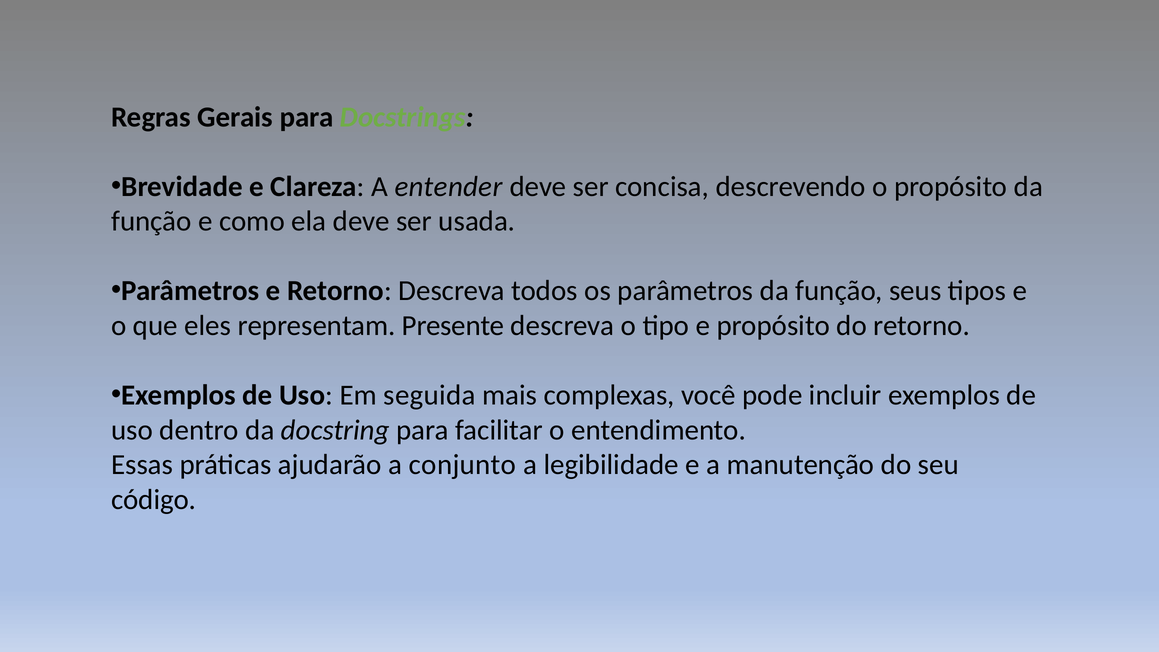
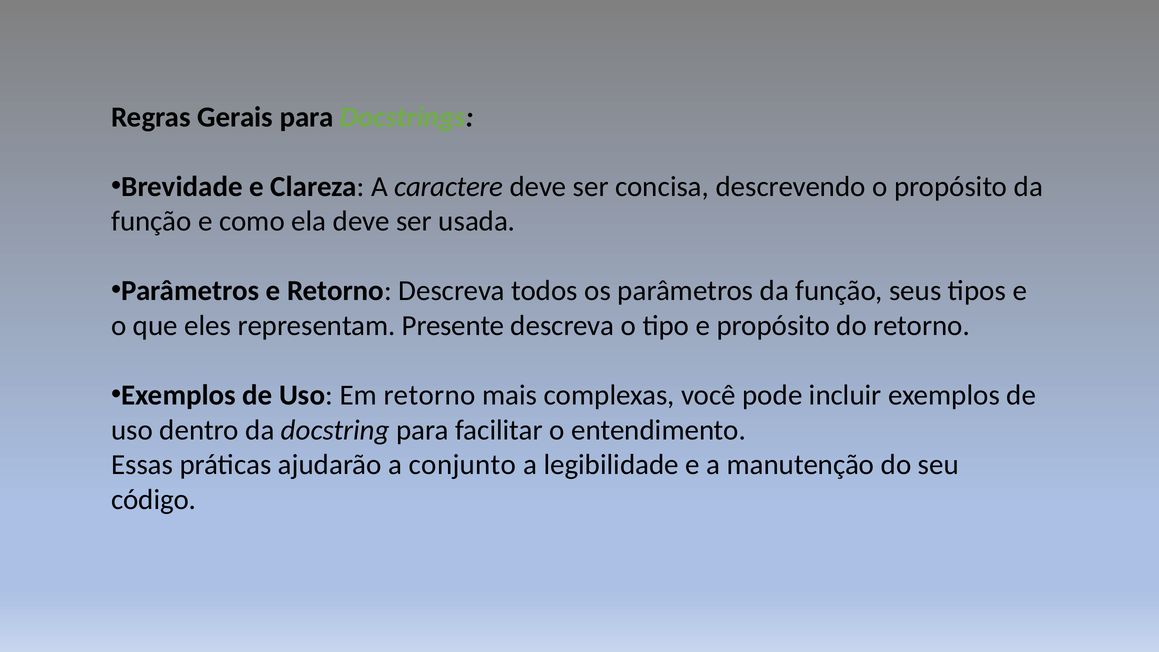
entender: entender -> caractere (449, 187)
Em seguida: seguida -> retorno (429, 395)
